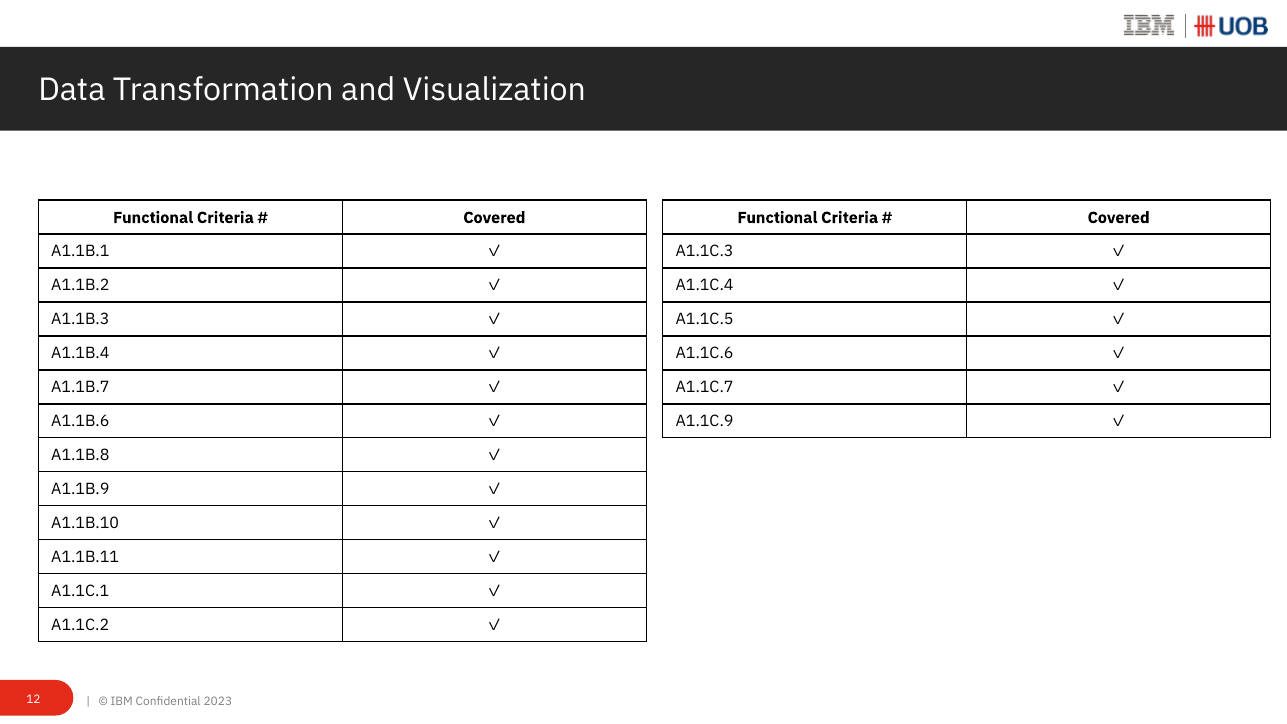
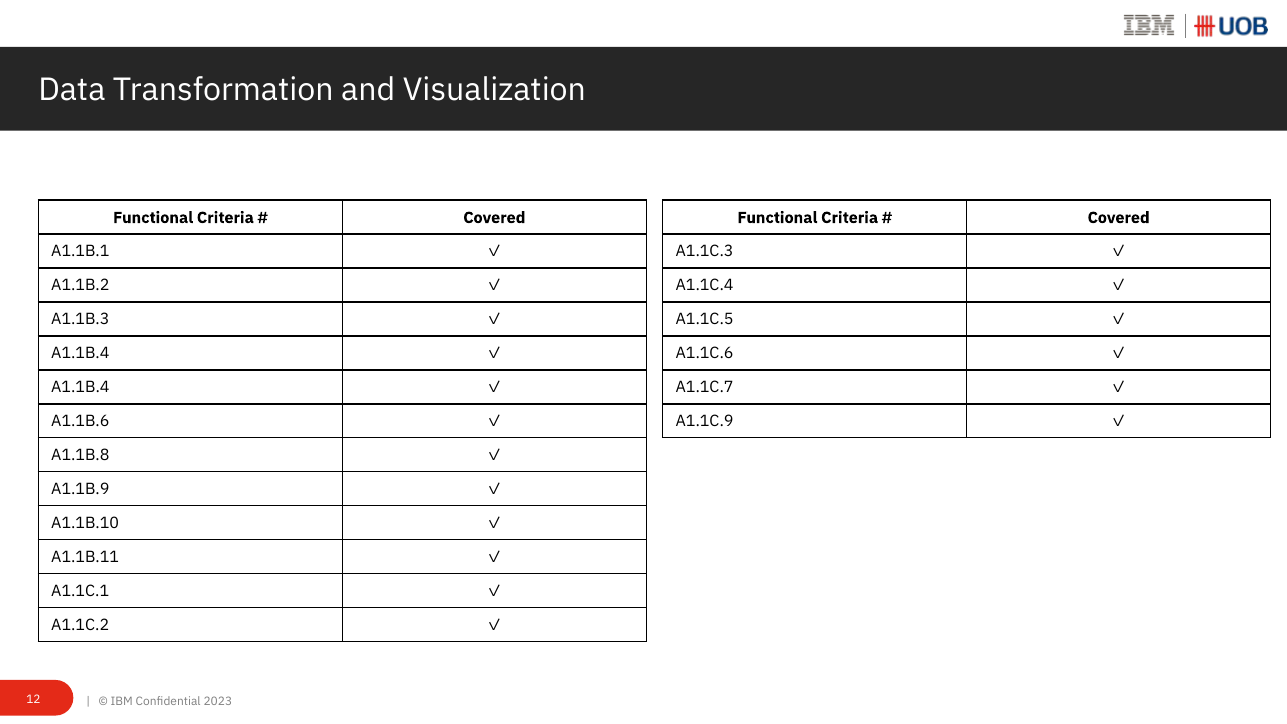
A1.1B.7: A1.1B.7 -> A1.1B.4 (80, 387)
